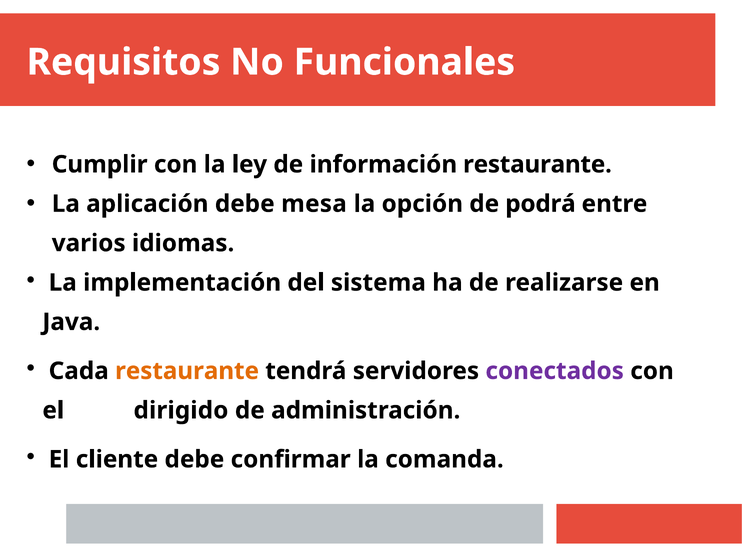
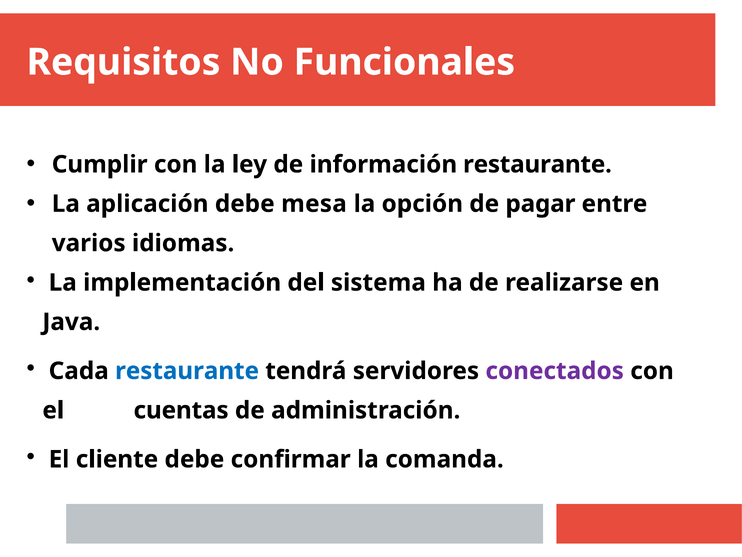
podrá: podrá -> pagar (540, 204)
restaurante colour: orange -> blue (187, 371)
dirigido: dirigido -> cuentas (181, 410)
